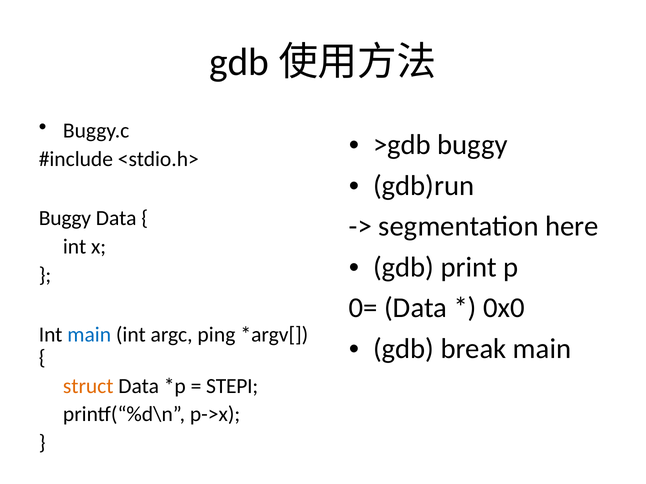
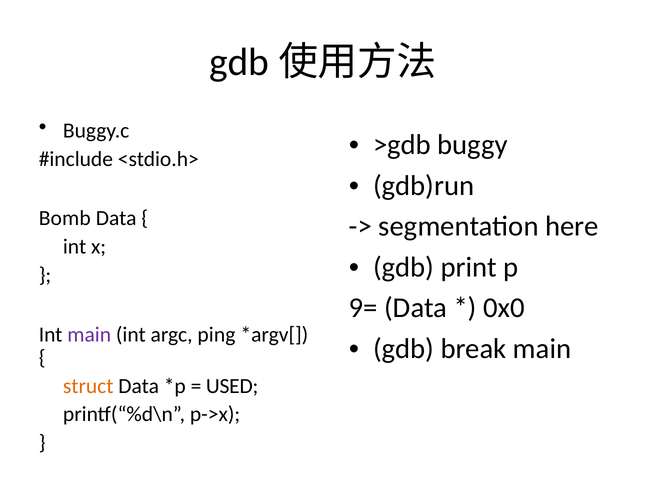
Buggy: Buggy -> Bomb (65, 219)
0=: 0= -> 9= (363, 308)
main colour: blue -> purple (89, 335)
STEPI: STEPI -> USED (232, 386)
